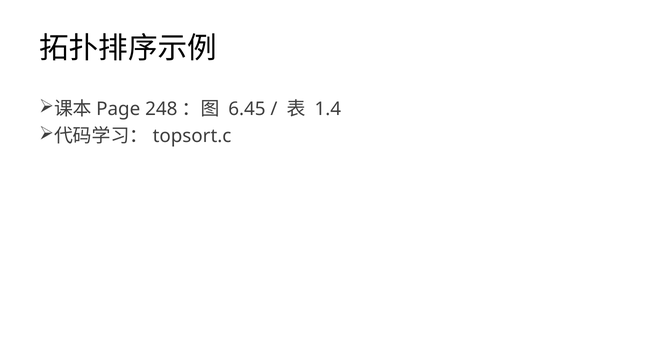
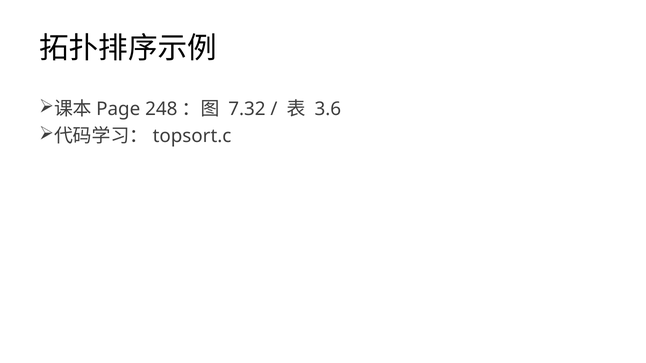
6.45: 6.45 -> 7.32 (247, 109)
1.4: 1.4 -> 3.6 (328, 109)
